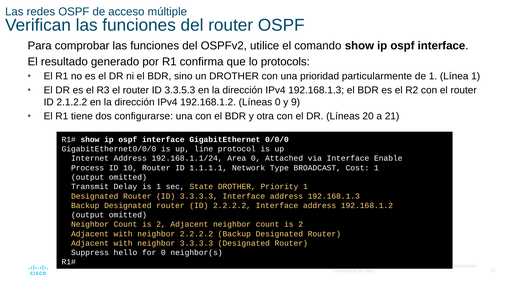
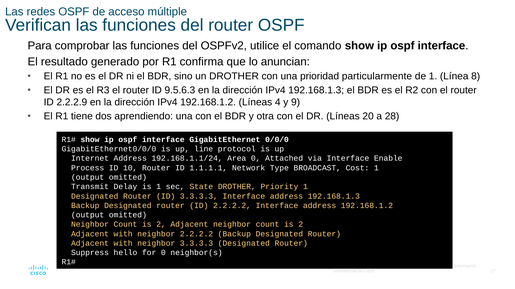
protocols: protocols -> anuncian (285, 62)
Línea 1: 1 -> 8 (476, 77)
3.3.5.3: 3.3.5.3 -> 9.5.6.3 (180, 91)
2.1.2.2: 2.1.2.2 -> 2.2.2.9 (72, 103)
Líneas 0: 0 -> 4 (278, 103)
configurarse: configurarse -> aprendiendo (144, 117)
21: 21 -> 28 (392, 117)
